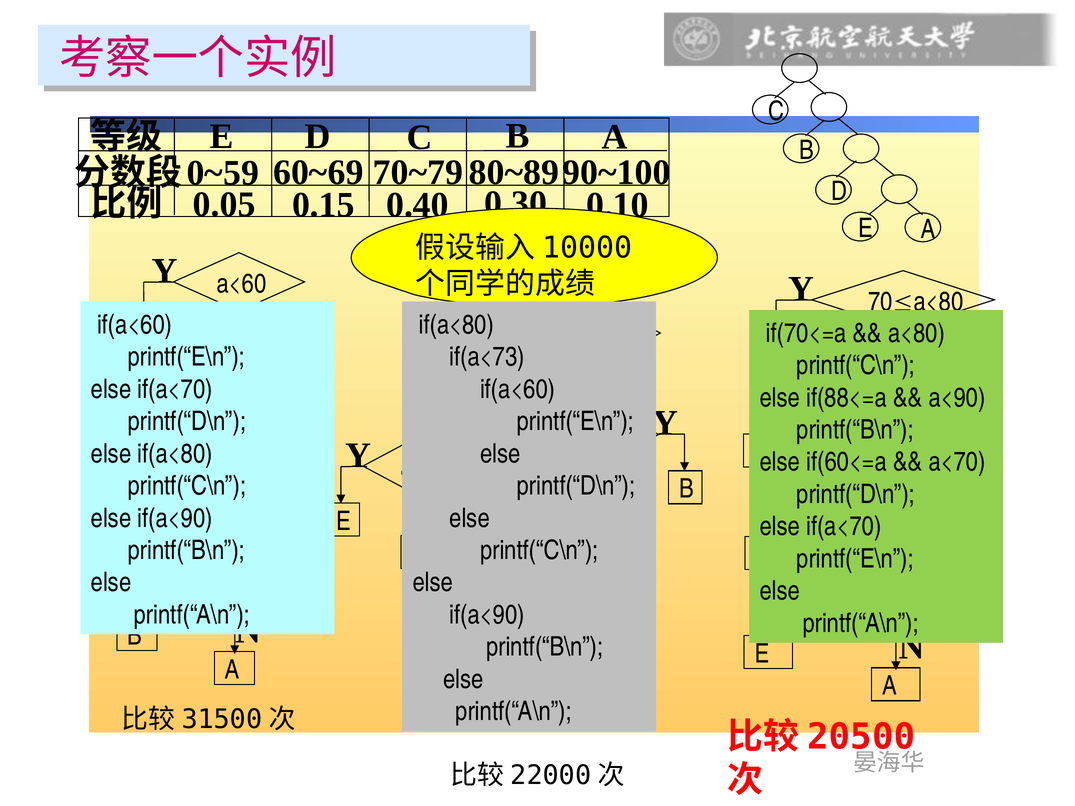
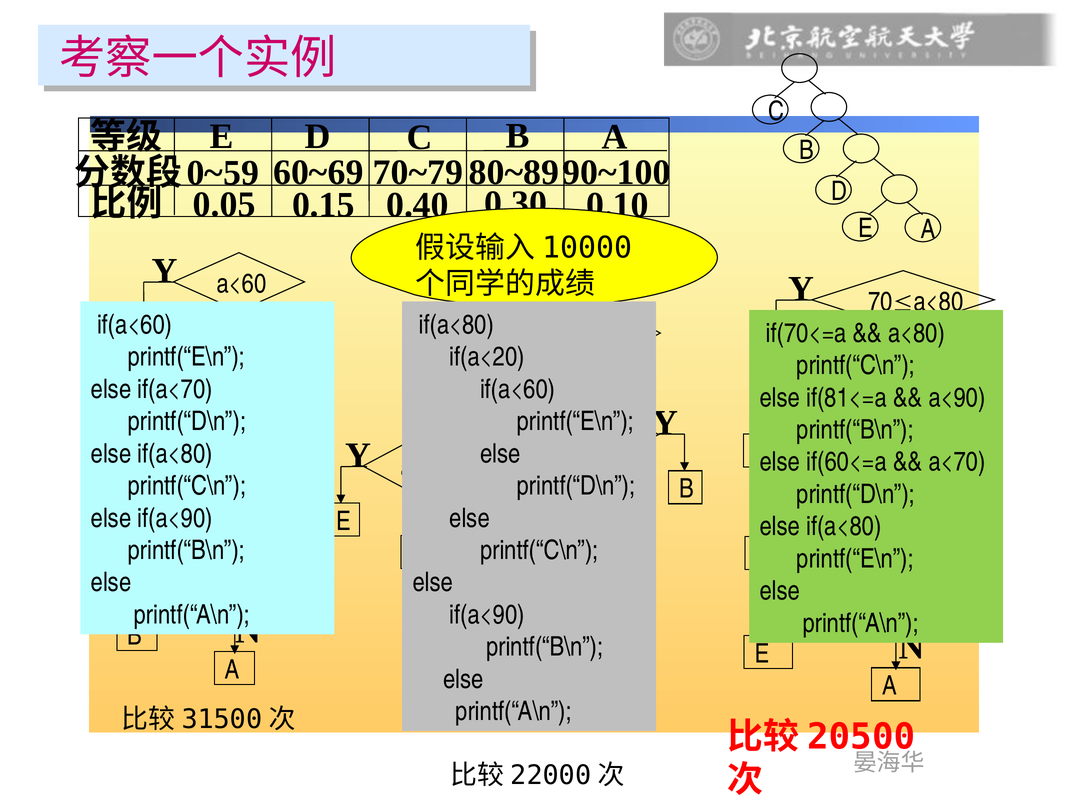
if(a<73: if(a<73 -> if(a<20 (487, 357)
if(88<=a: if(88<=a -> if(81<=a (847, 398)
if(a<70: if(a<70 -> if(a<80 (844, 527)
